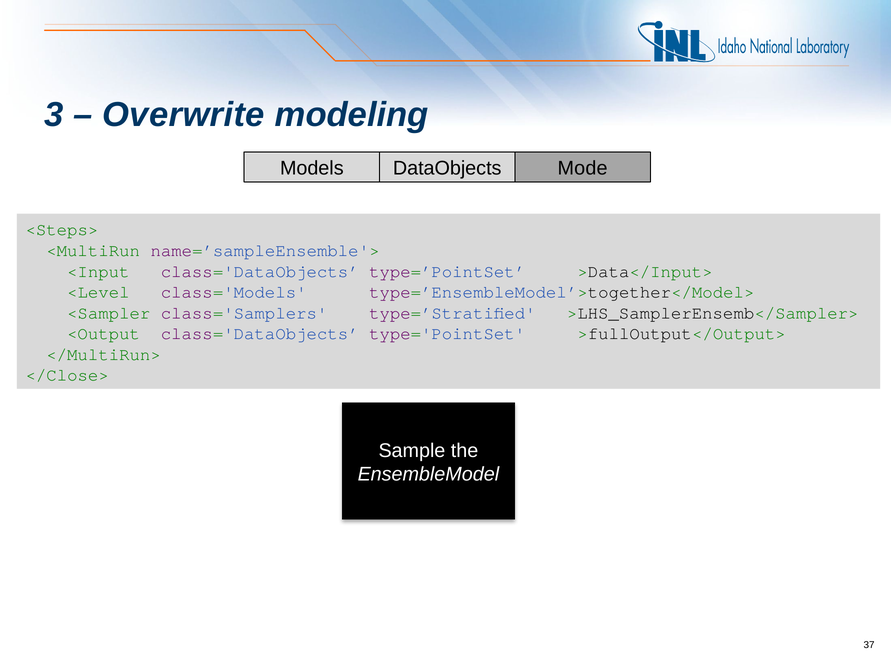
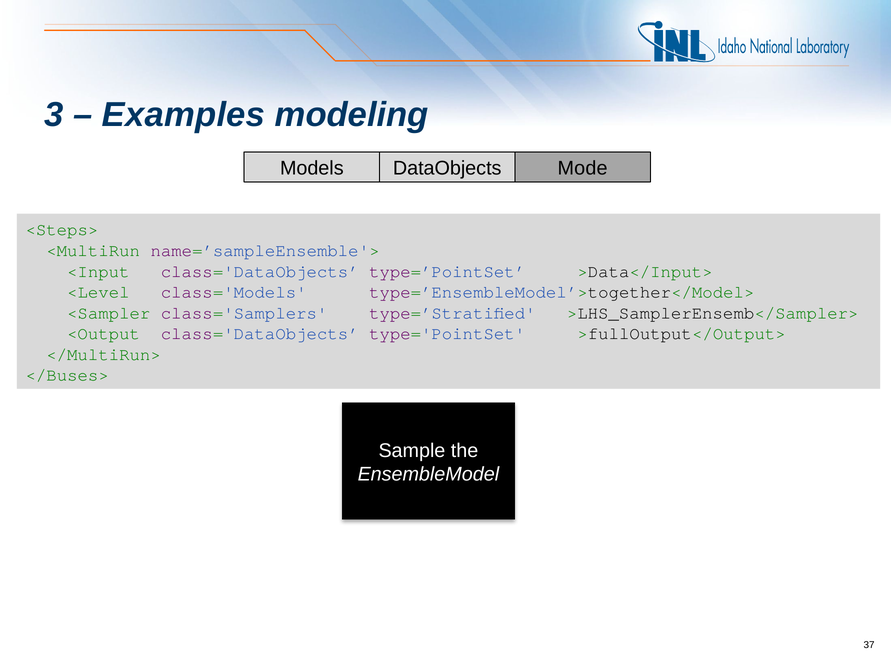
Overwrite: Overwrite -> Examples (184, 115)
</Close>: </Close> -> </Buses> (67, 375)
